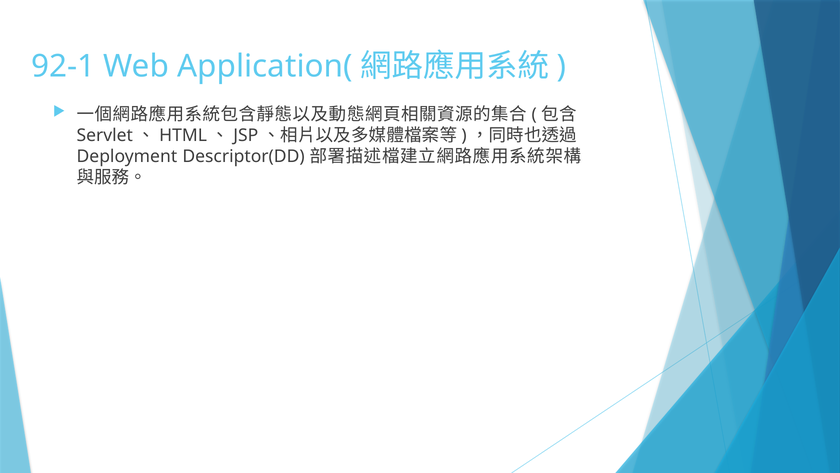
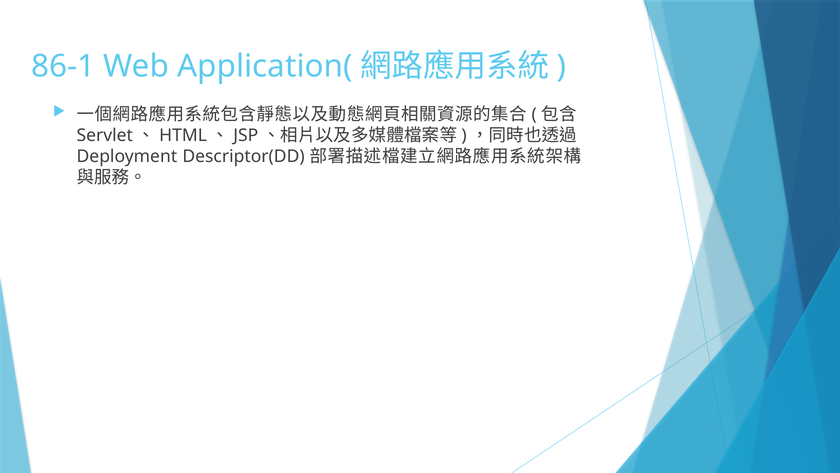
92-1: 92-1 -> 86-1 (63, 66)
